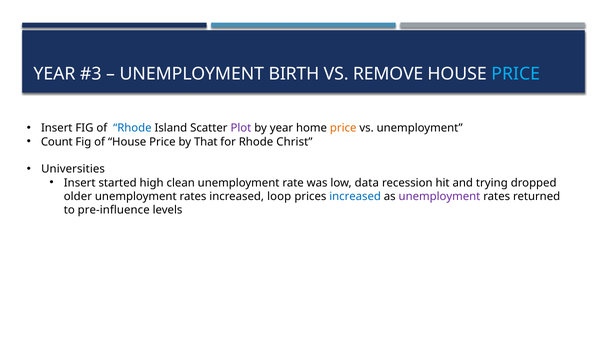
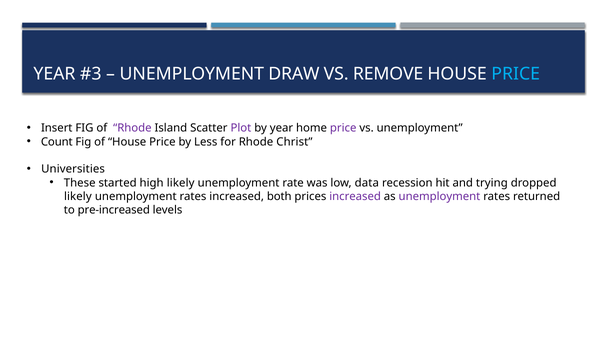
BIRTH: BIRTH -> DRAW (294, 74)
Rhode colour: blue -> purple (132, 128)
price colour: orange -> purple (343, 128)
That: That -> Less (206, 142)
Insert: Insert -> These (80, 183)
high clean: clean -> likely (181, 183)
older: older -> likely (78, 197)
loop: loop -> both (279, 197)
increased colour: blue -> purple (355, 197)
pre-influence: pre-influence -> pre-increased (114, 210)
